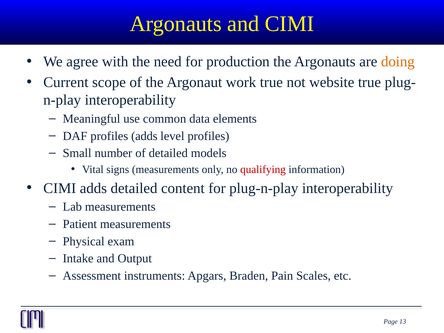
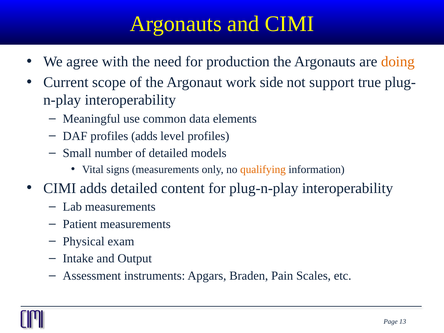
work true: true -> side (271, 82)
website: website -> support (332, 82)
qualifying colour: red -> orange (263, 169)
